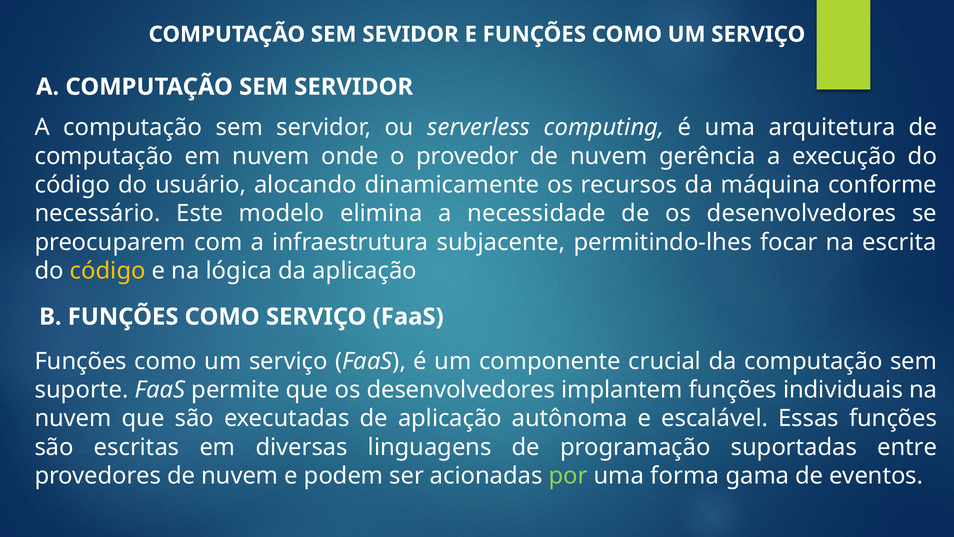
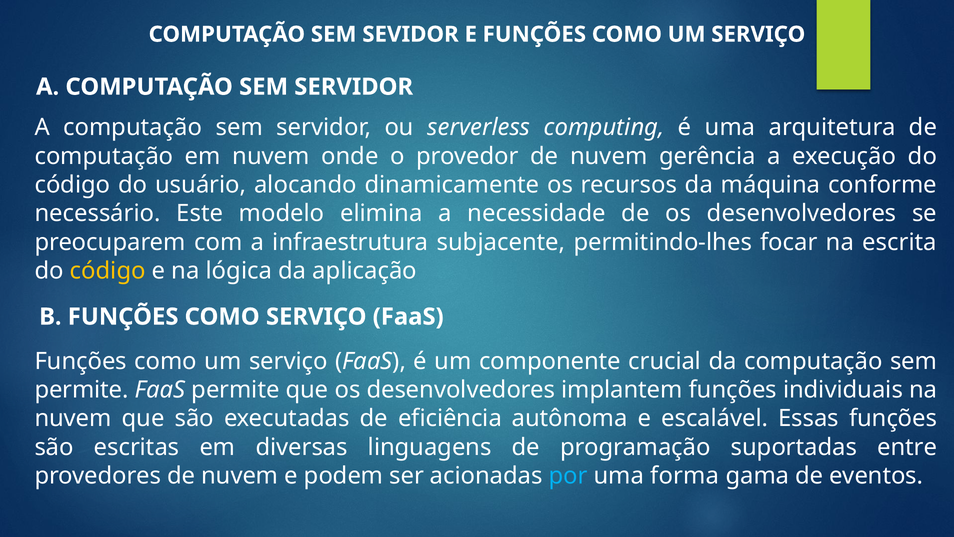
suporte: suporte -> permite (82, 390)
de aplicação: aplicação -> eficiência (450, 418)
por colour: light green -> light blue (568, 476)
